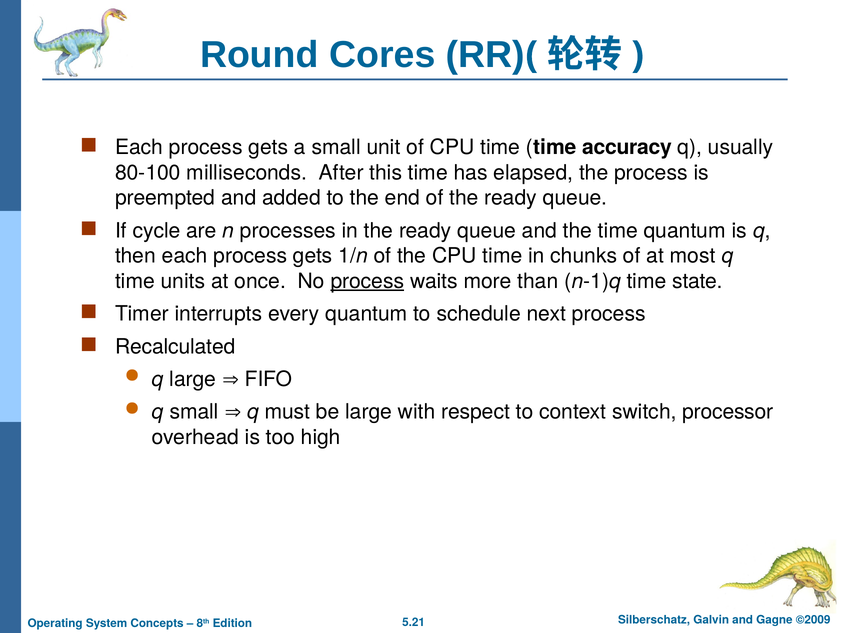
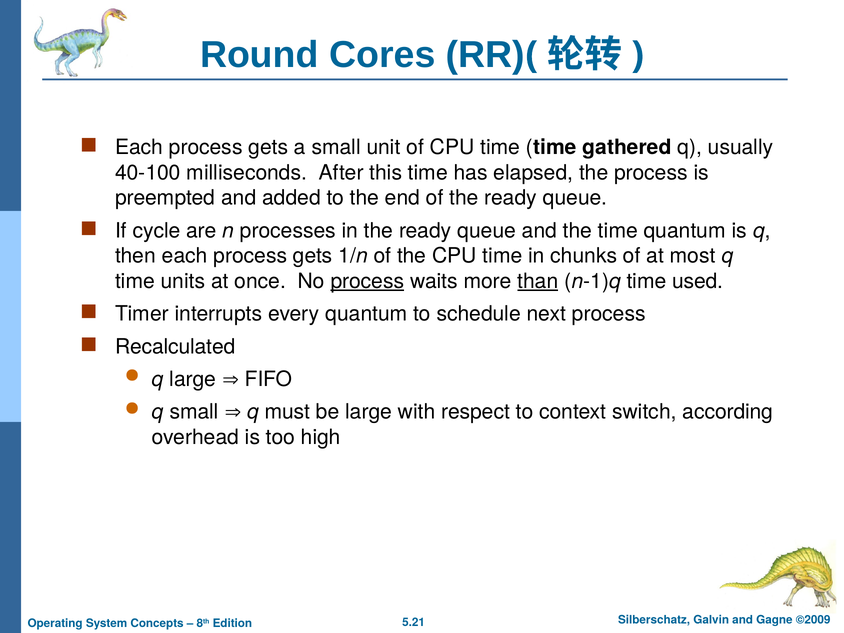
accuracy: accuracy -> gathered (627, 147)
80-100: 80-100 -> 40-100 (148, 173)
than underline: none -> present (538, 281)
state: state -> used (698, 281)
processor: processor -> according (728, 412)
